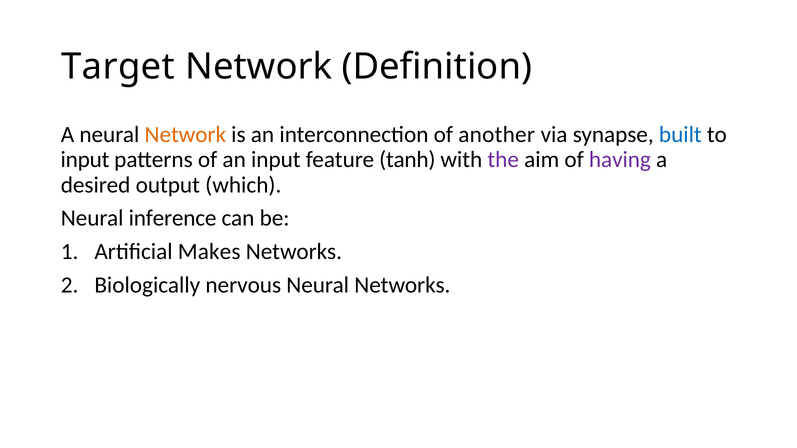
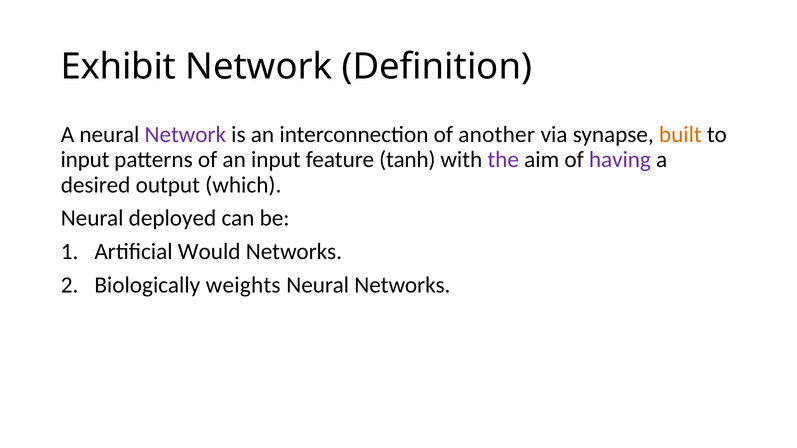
Target: Target -> Exhibit (118, 67)
Network colour: orange -> purple (185, 135)
built colour: blue -> orange (680, 135)
inference: inference -> deployed (172, 218)
Makes: Makes -> Would (209, 252)
nervous: nervous -> weights (243, 285)
